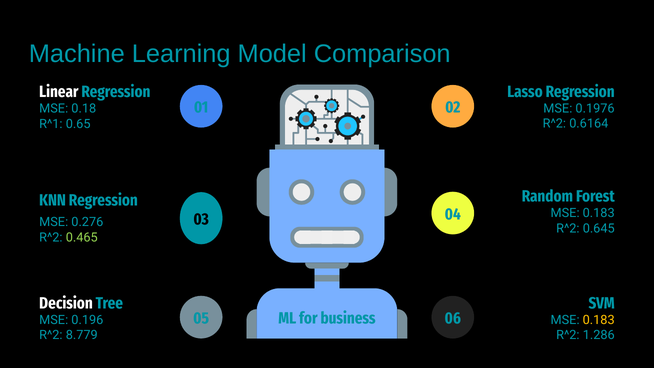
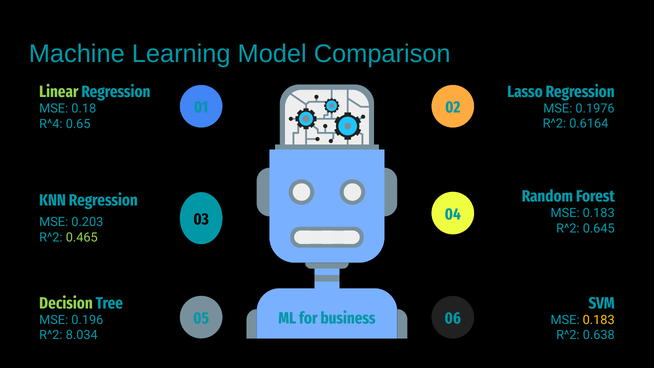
Linear colour: white -> light green (59, 92)
R^1: R^1 -> R^4 (51, 124)
0.276: 0.276 -> 0.203 (87, 222)
Decision colour: white -> light green (66, 303)
8.779: 8.779 -> 8.034 (82, 335)
1.286: 1.286 -> 0.638 (599, 335)
